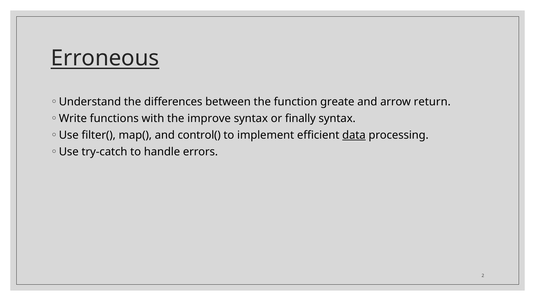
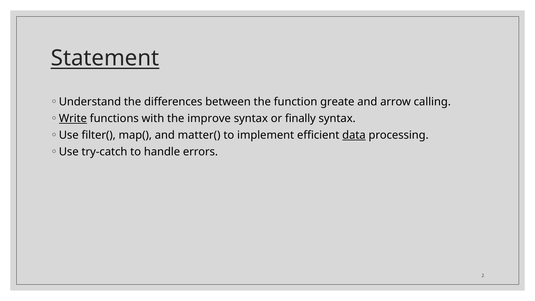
Erroneous: Erroneous -> Statement (105, 58)
return: return -> calling (432, 102)
Write underline: none -> present (73, 118)
control(: control( -> matter( (199, 135)
